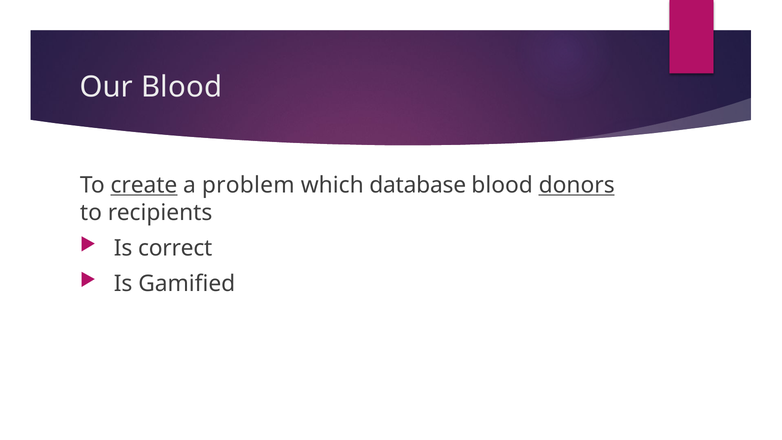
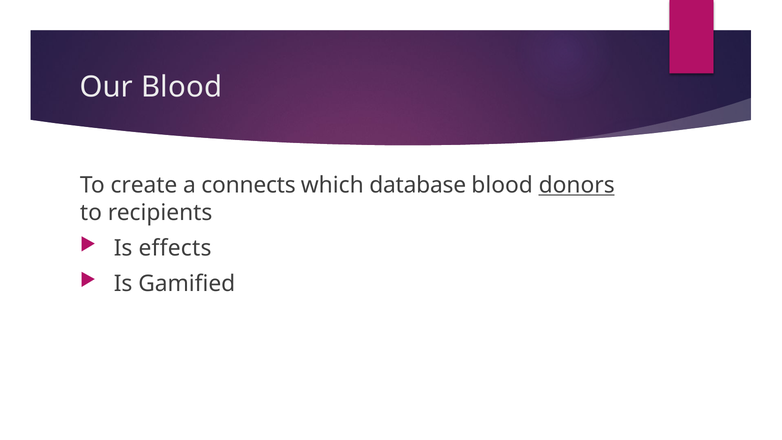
create underline: present -> none (144, 185)
problem: problem -> connects (249, 185)
correct: correct -> effects (175, 248)
